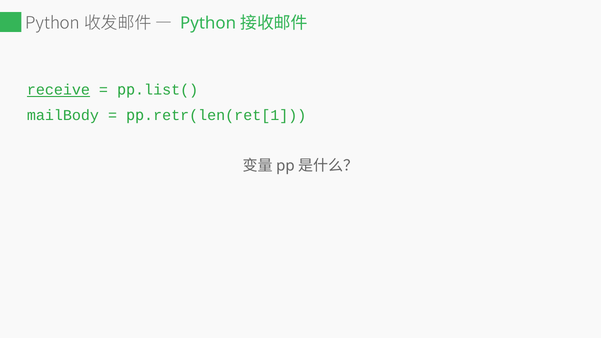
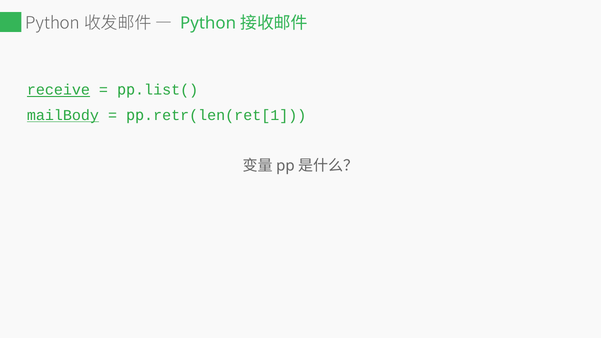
mailBody underline: none -> present (63, 115)
